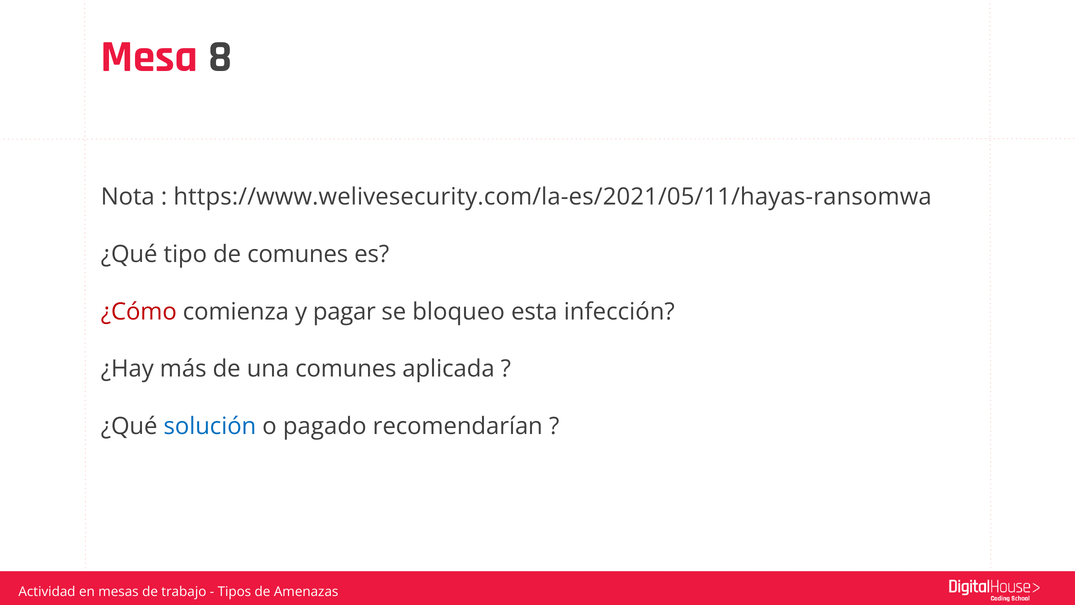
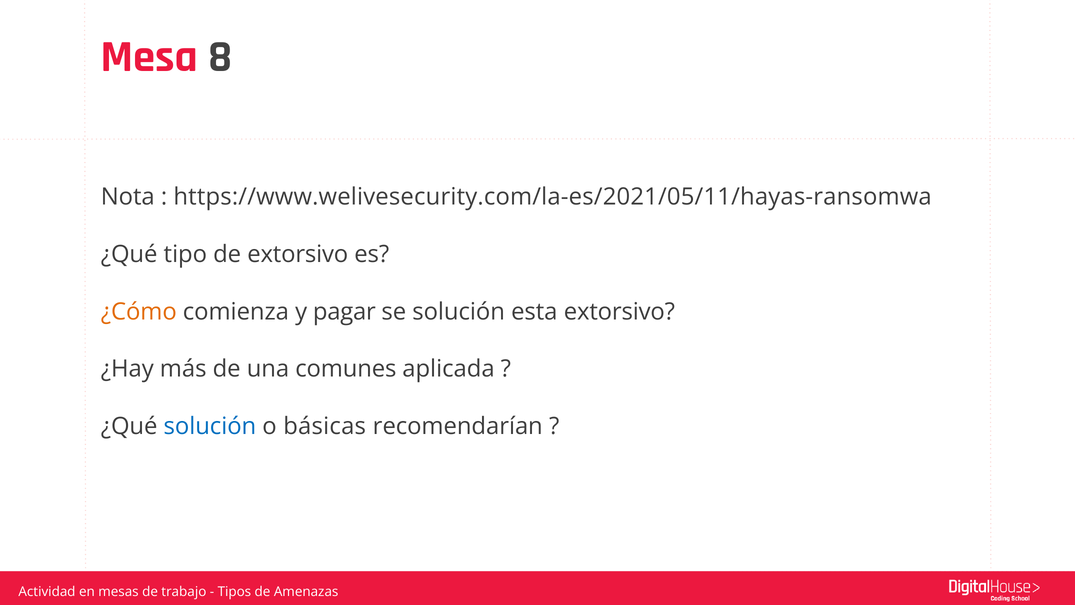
de comunes: comunes -> extorsivo (298, 254)
¿Cómo colour: red -> orange (139, 311)
se bloqueo: bloqueo -> solución (459, 311)
esta infección: infección -> extorsivo (619, 311)
pagado: pagado -> básicas (325, 426)
